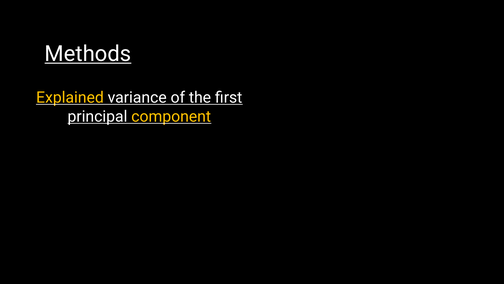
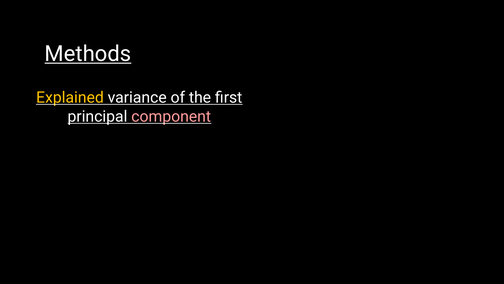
component colour: yellow -> pink (171, 116)
